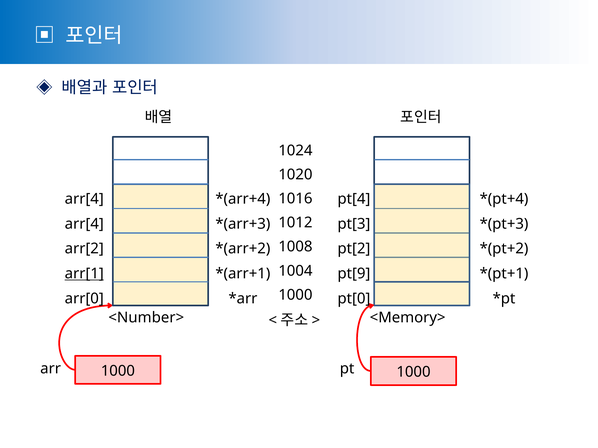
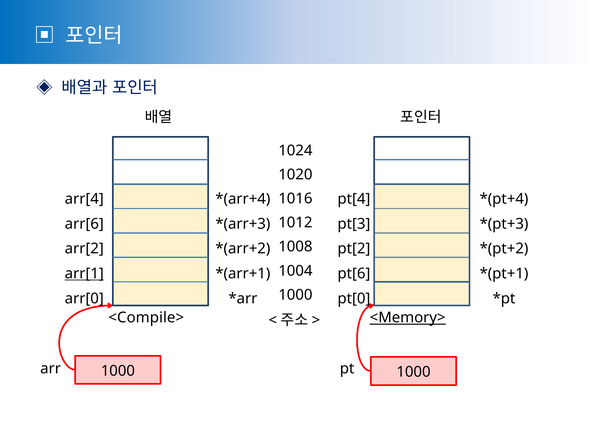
arr[4: arr[4 -> arr[6 (84, 224)
pt[9: pt[9 -> pt[6 (354, 274)
<Number>: <Number> -> <Compile> (146, 318)
<Memory> underline: none -> present (408, 318)
